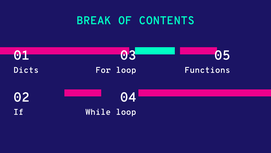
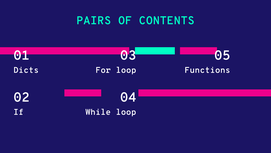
BREAK: BREAK -> PAIRS (94, 20)
